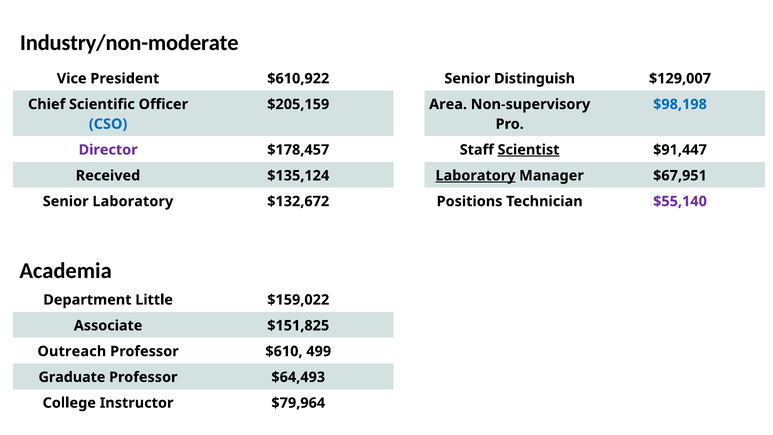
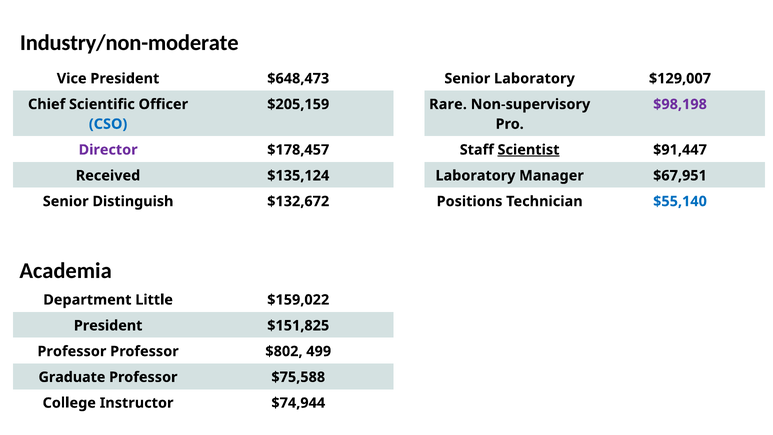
$610,922: $610,922 -> $648,473 (298, 79)
Senior Distinguish: Distinguish -> Laboratory (534, 79)
Area: Area -> Rare (448, 104)
$98,198 colour: blue -> purple (680, 104)
Laboratory underline: present -> none (475, 176)
Senior Laboratory: Laboratory -> Distinguish (133, 201)
$55,140 colour: purple -> blue (680, 201)
Associate: Associate -> President (108, 325)
Outreach: Outreach -> Professor (72, 351)
$610: $610 -> $802 (284, 351)
$64,493: $64,493 -> $75,588 (298, 377)
$79,964: $79,964 -> $74,944 (298, 403)
